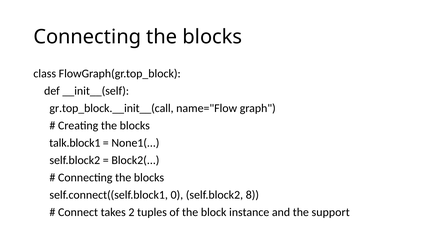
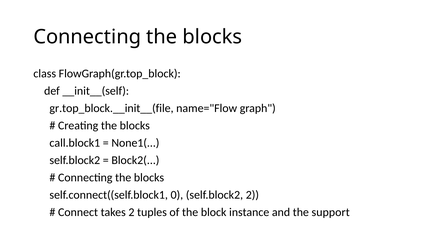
gr.top_block.__init__(call: gr.top_block.__init__(call -> gr.top_block.__init__(file (112, 108)
talk.block1: talk.block1 -> call.block1 (75, 143)
self.block2 8: 8 -> 2 (252, 195)
